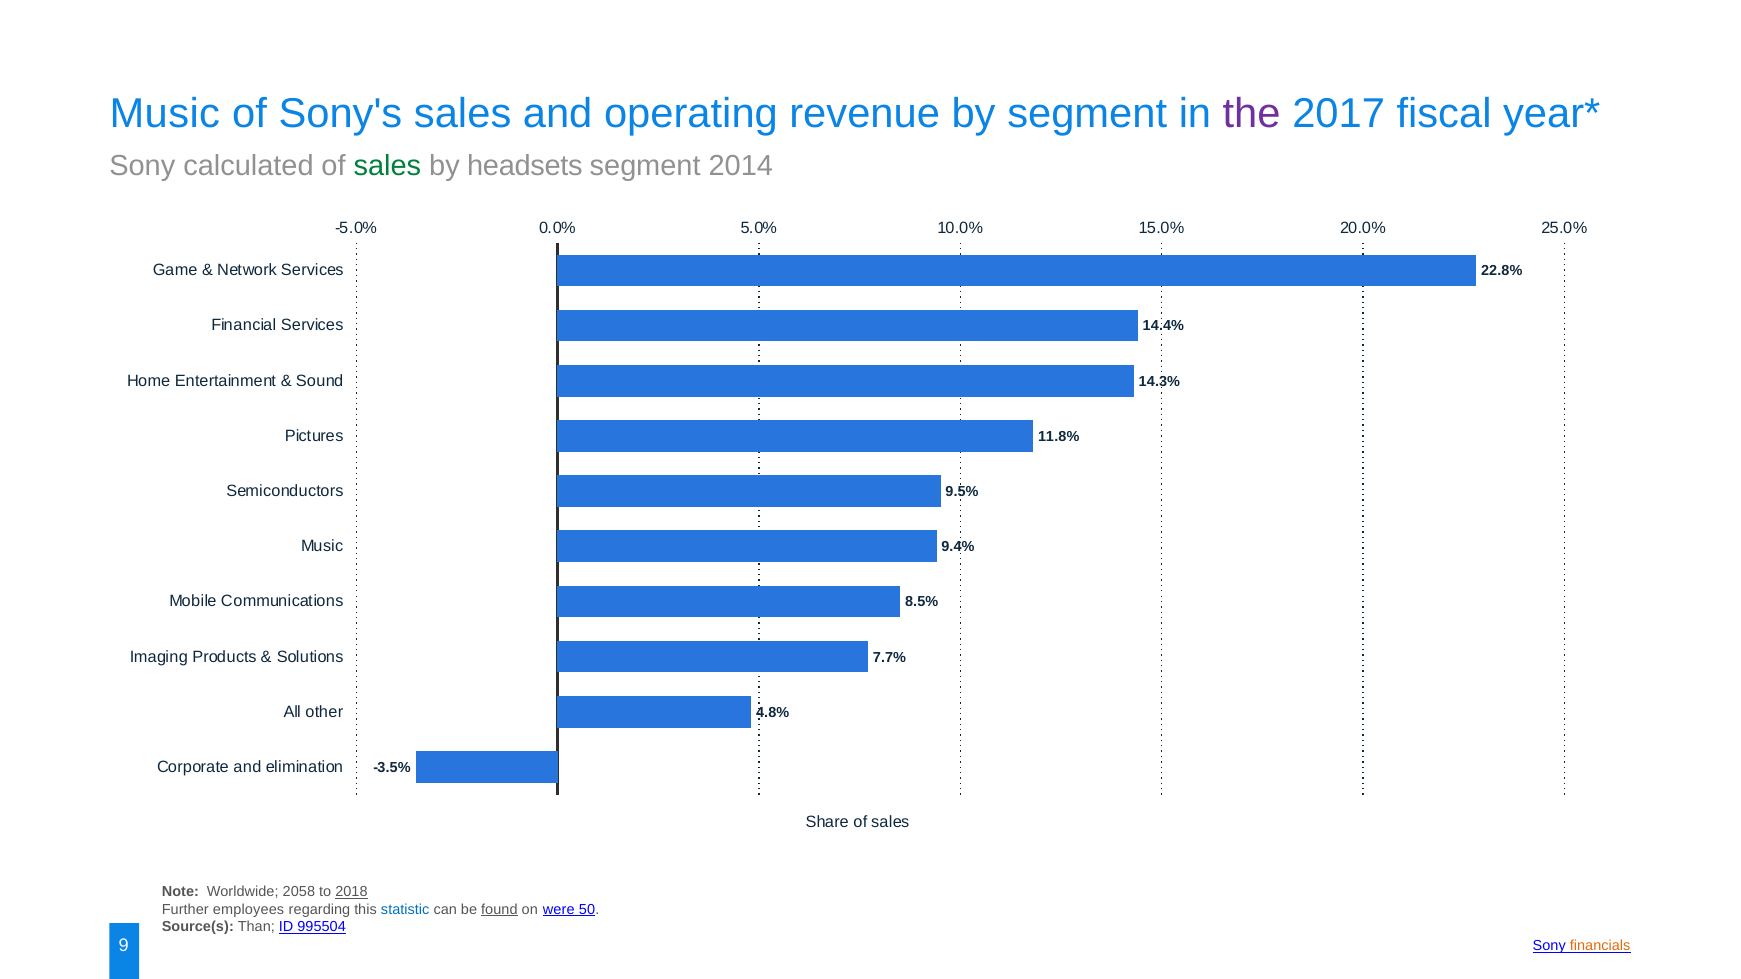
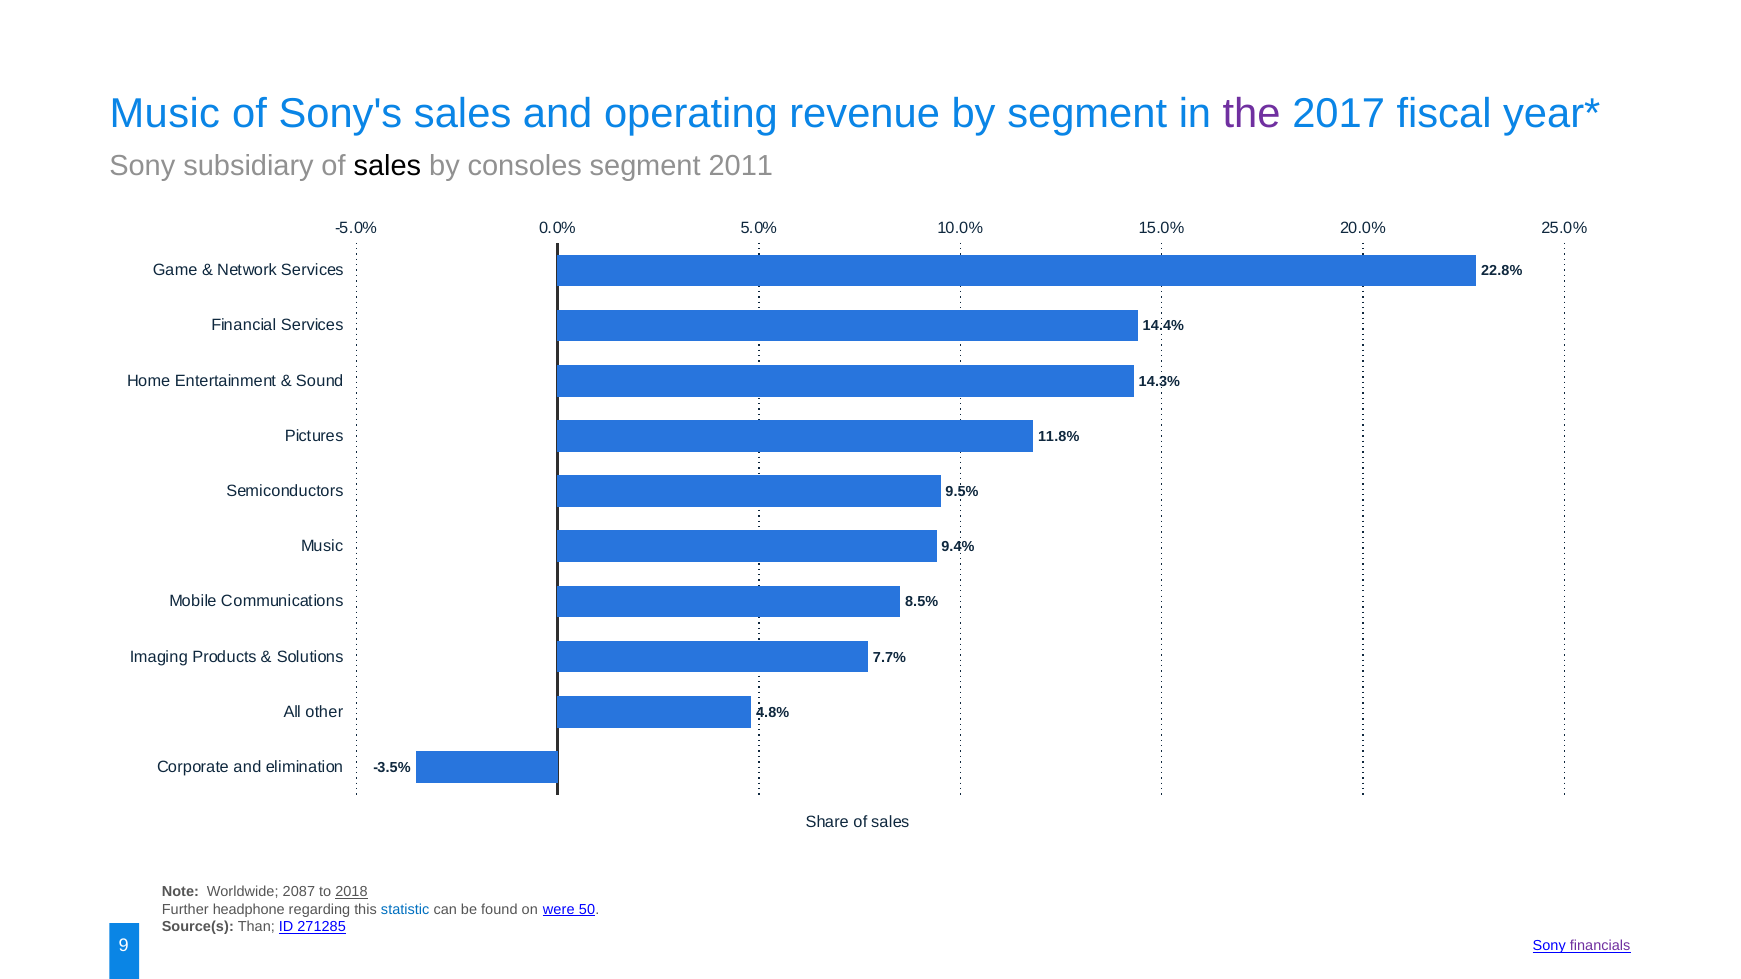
calculated: calculated -> subsidiary (249, 166)
sales colour: green -> black (387, 166)
headsets: headsets -> consoles (525, 166)
2014: 2014 -> 2011 (741, 166)
2058: 2058 -> 2087 (299, 892)
employees: employees -> headphone (249, 910)
found underline: present -> none (499, 910)
995504: 995504 -> 271285 (322, 927)
financials colour: orange -> purple (1600, 946)
